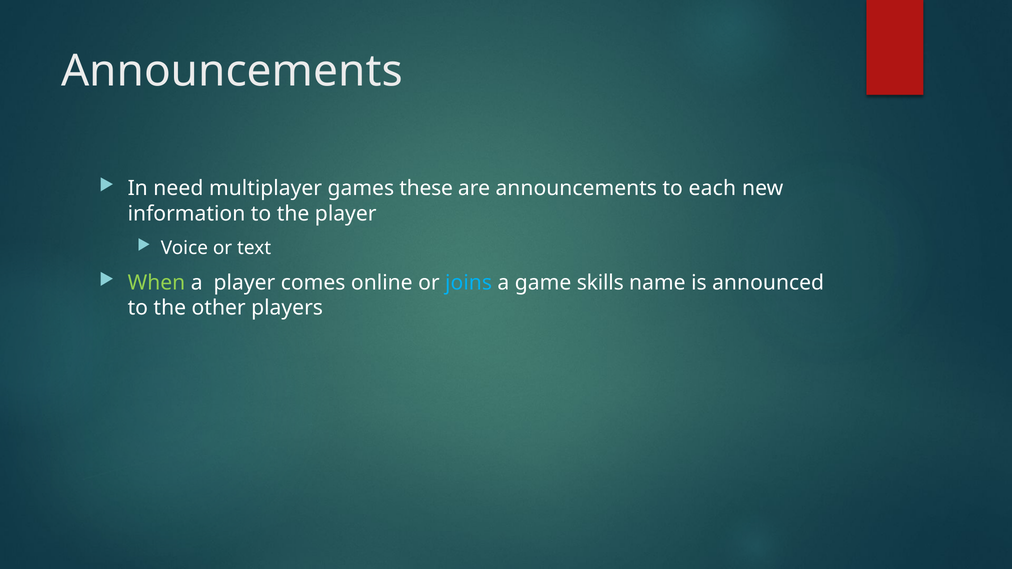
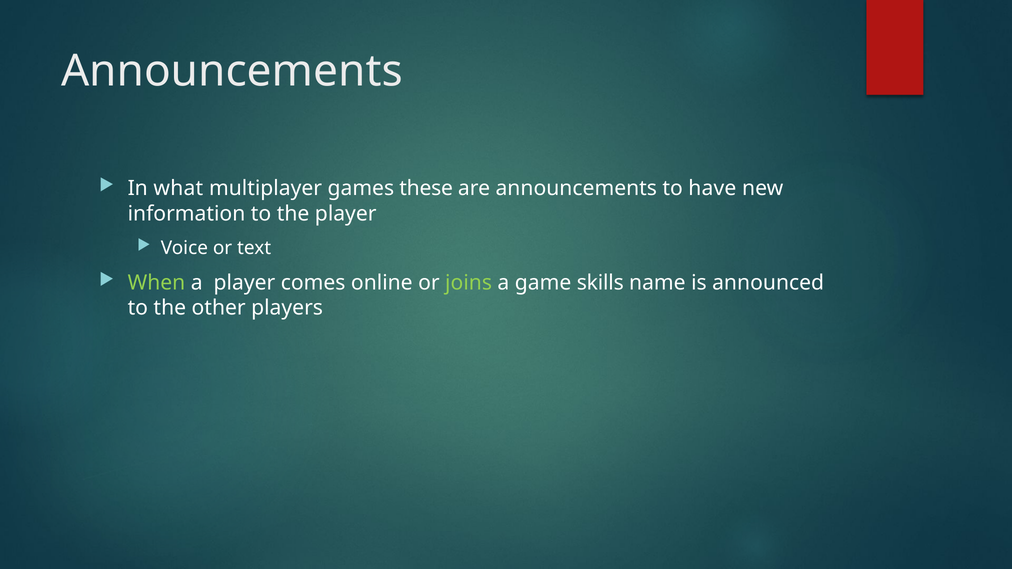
need: need -> what (178, 188)
each: each -> have (712, 188)
joins colour: light blue -> light green (469, 283)
